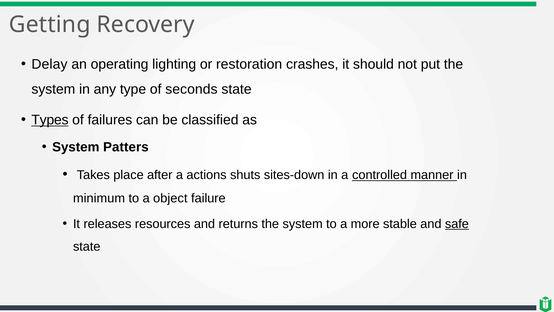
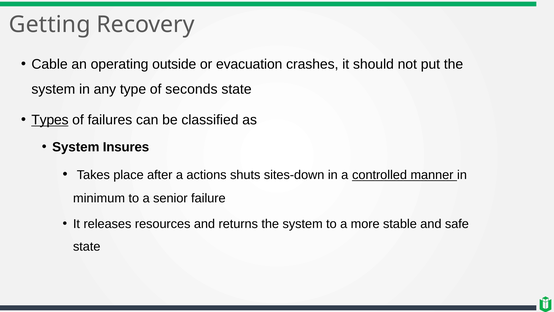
Delay: Delay -> Cable (50, 64)
lighting: lighting -> outside (174, 64)
restoration: restoration -> evacuation (249, 64)
Patters: Patters -> Insures (126, 147)
object: object -> senior (170, 198)
safe underline: present -> none (457, 224)
